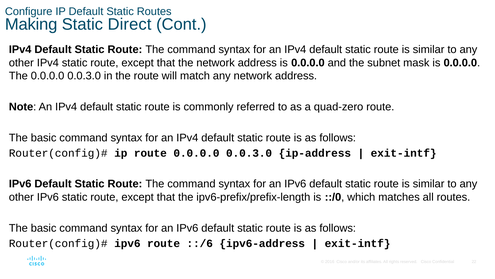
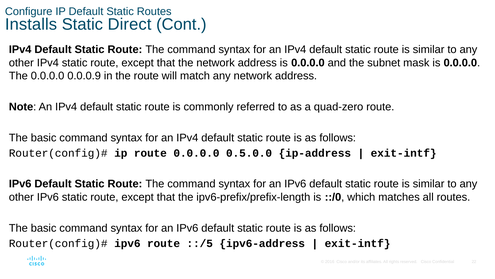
Making: Making -> Installs (31, 24)
The 0.0.0.0 0.0.3.0: 0.0.3.0 -> 0.0.0.9 (84, 76)
route 0.0.0.0 0.0.3.0: 0.0.3.0 -> 0.5.0.0 (249, 153)
::/6: ::/6 -> ::/5 (200, 243)
